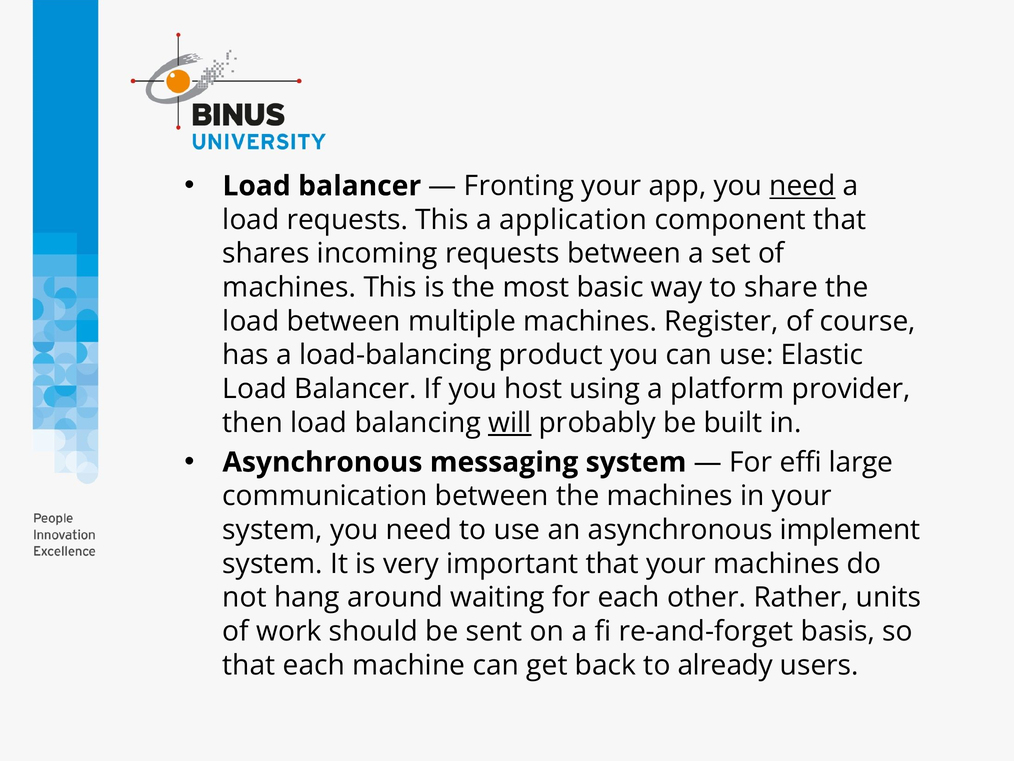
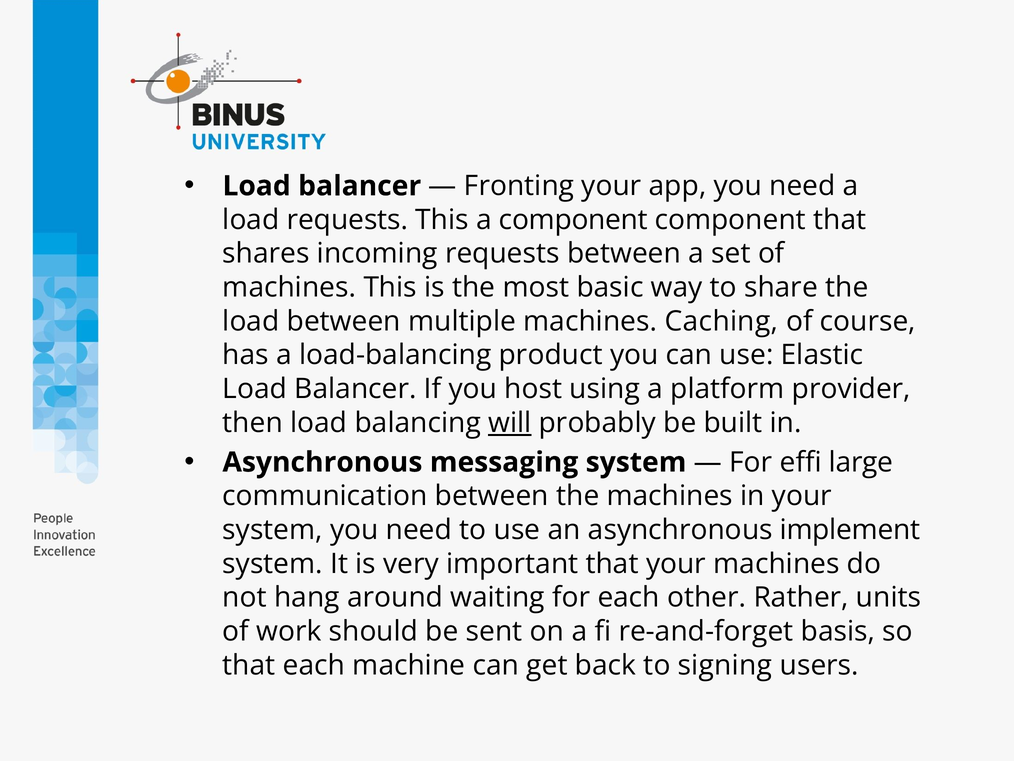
need underline: present -> none (802, 186)
a application: application -> component (573, 220)
Register: Register -> Caching (721, 321)
already: already -> signing (725, 665)
